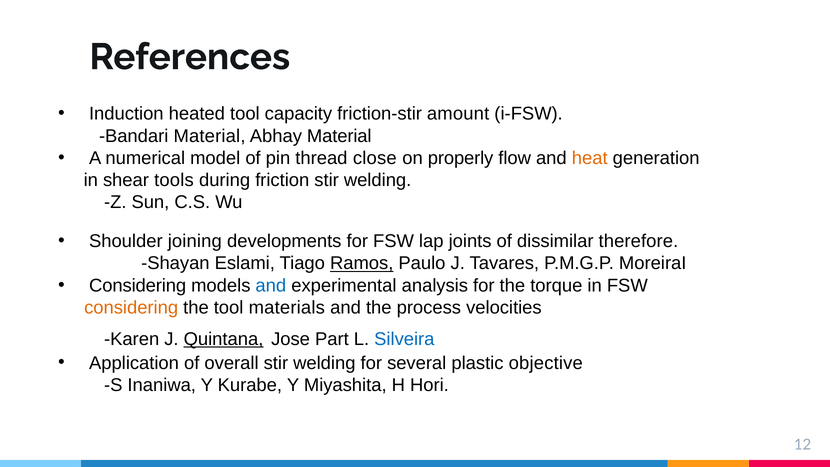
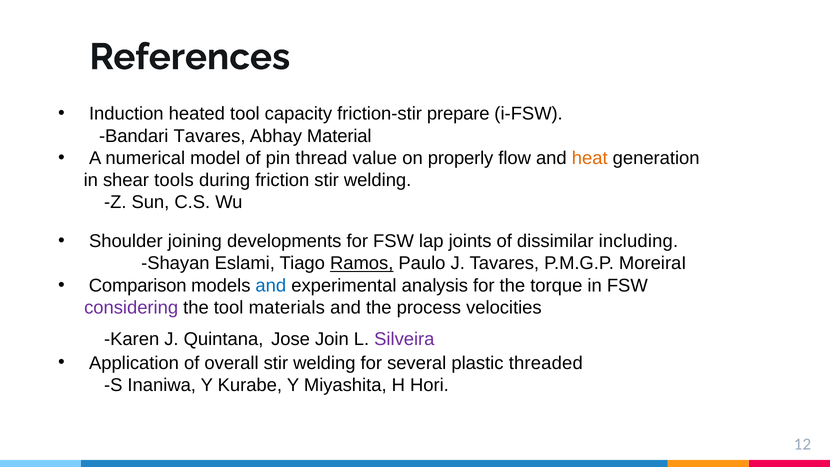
amount: amount -> prepare (458, 114)
Bandari Material: Material -> Tavares (210, 136)
close: close -> value (375, 158)
therefore: therefore -> including (638, 241)
Considering: Considering -> Comparison (138, 285)
considering colour: orange -> purple (131, 308)
Quintana underline: present -> none (223, 339)
Part: Part -> Join (332, 339)
Silveira colour: blue -> purple (404, 339)
objective: objective -> threaded (546, 363)
